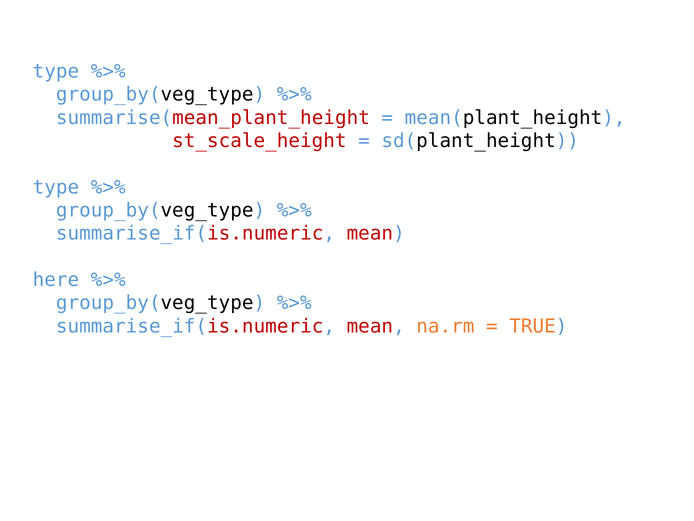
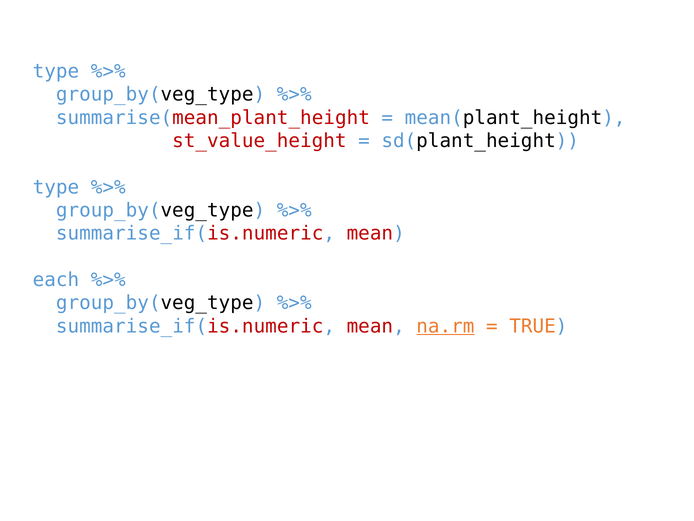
st_scale_height: st_scale_height -> st_value_height (259, 141)
here: here -> each (56, 280)
na.rm underline: none -> present (445, 326)
